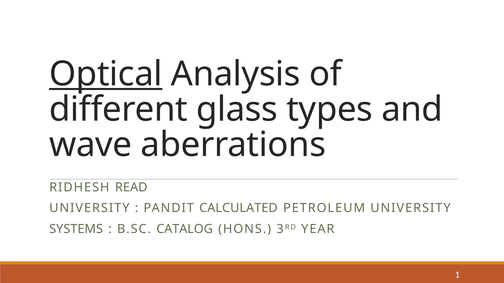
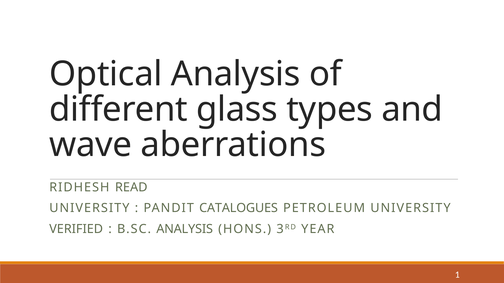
Optical underline: present -> none (106, 74)
CALCULATED: CALCULATED -> CATALOGUES (239, 209)
SYSTEMS: SYSTEMS -> VERIFIED (76, 229)
B.SC CATALOG: CATALOG -> ANALYSIS (185, 229)
